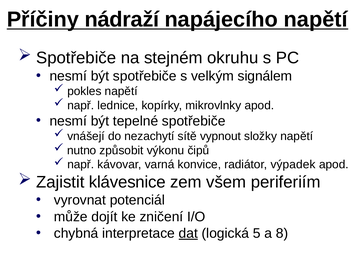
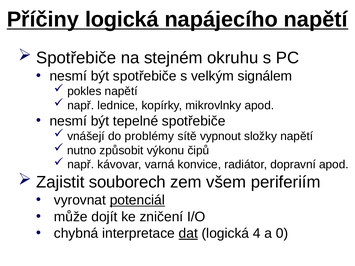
Příčiny nádraží: nádraží -> logická (122, 20)
nezachytí: nezachytí -> problémy (149, 136)
výpadek: výpadek -> dopravní (293, 165)
klávesnice: klávesnice -> souborech (127, 182)
potenciál underline: none -> present (137, 200)
5: 5 -> 4 (257, 234)
8: 8 -> 0 (282, 234)
